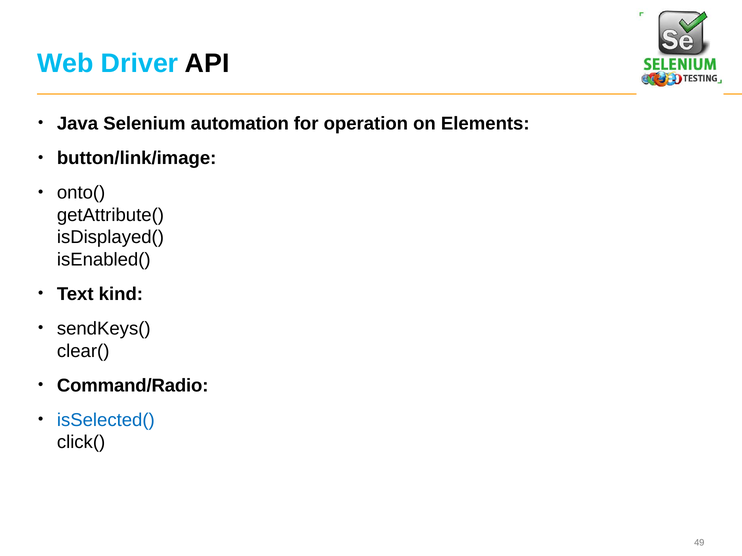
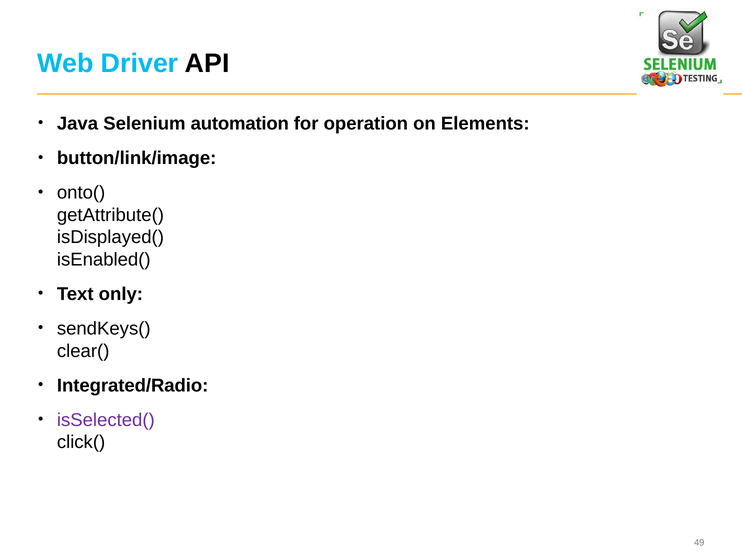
kind: kind -> only (121, 294)
Command/Radio: Command/Radio -> Integrated/Radio (133, 386)
isSelected( colour: blue -> purple (106, 420)
